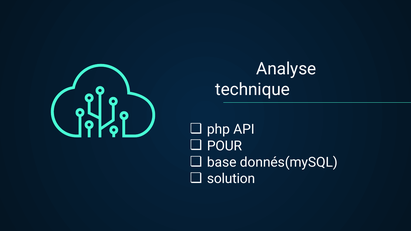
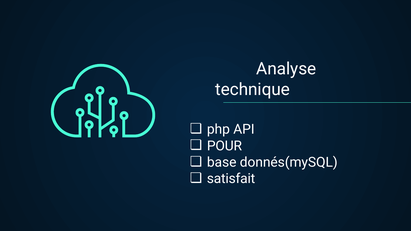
solution: solution -> satisfait (231, 179)
